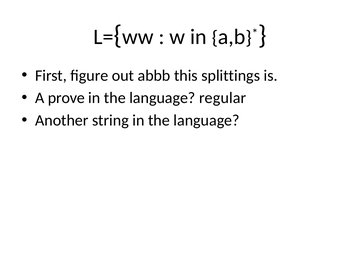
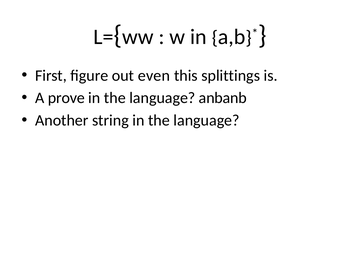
abbb: abbb -> even (154, 76)
regular: regular -> anbanb (223, 98)
